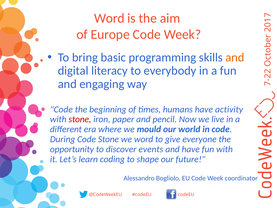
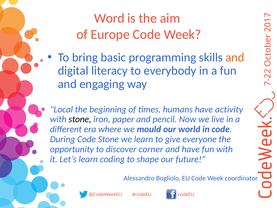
Code: Code -> Local (61, 109)
stone colour: red -> black (80, 119)
we word: word -> learn (144, 139)
events: events -> corner (151, 149)
